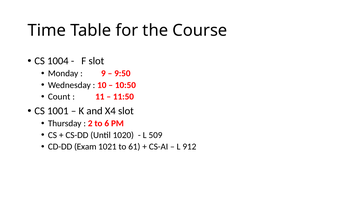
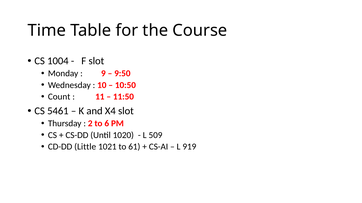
1001: 1001 -> 5461 (58, 111)
Exam: Exam -> Little (85, 147)
912: 912 -> 919 (189, 147)
